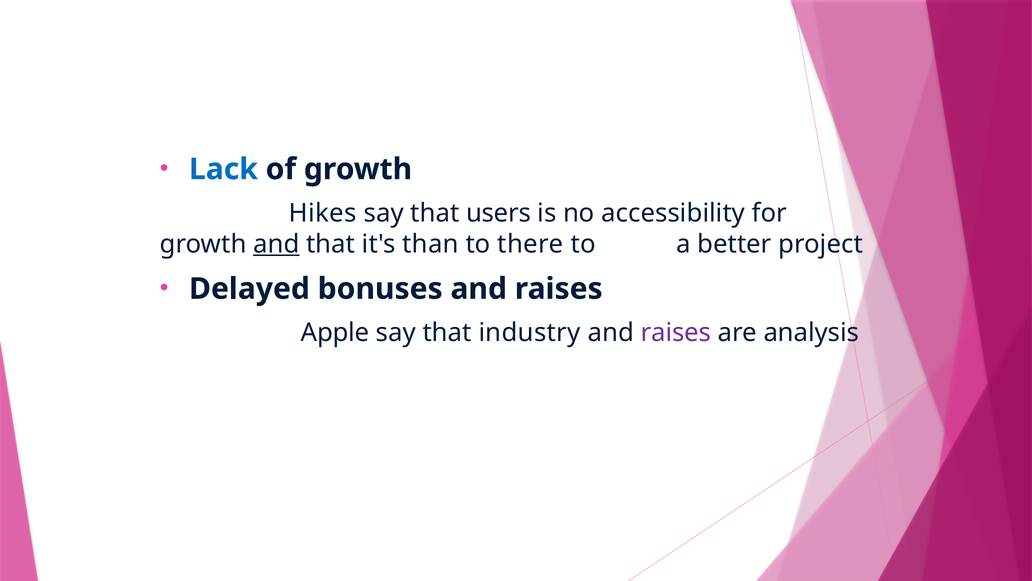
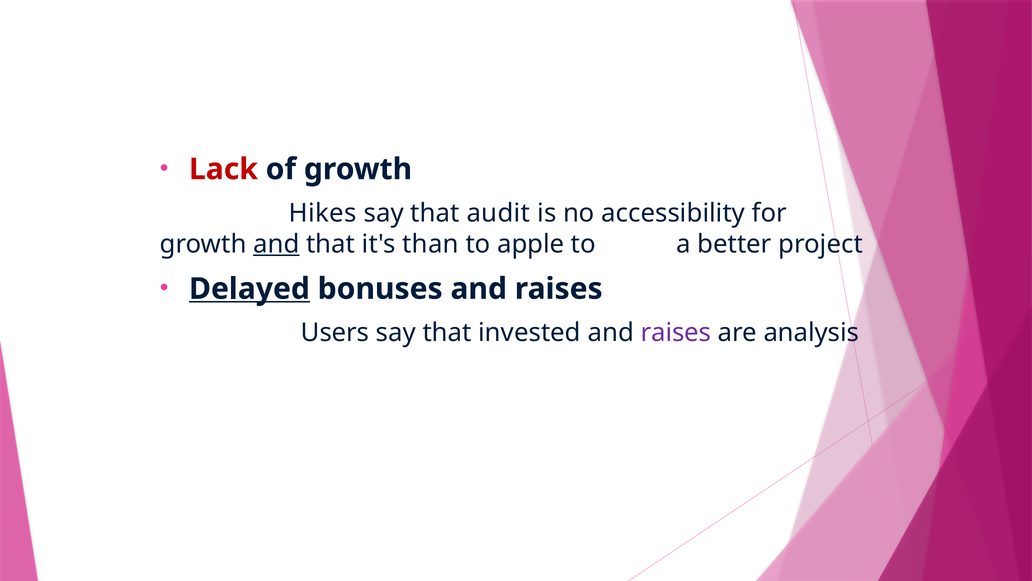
Lack colour: blue -> red (223, 169)
users: users -> audit (498, 213)
there: there -> apple (531, 244)
Delayed underline: none -> present (249, 289)
Apple: Apple -> Users (335, 333)
industry: industry -> invested (530, 333)
